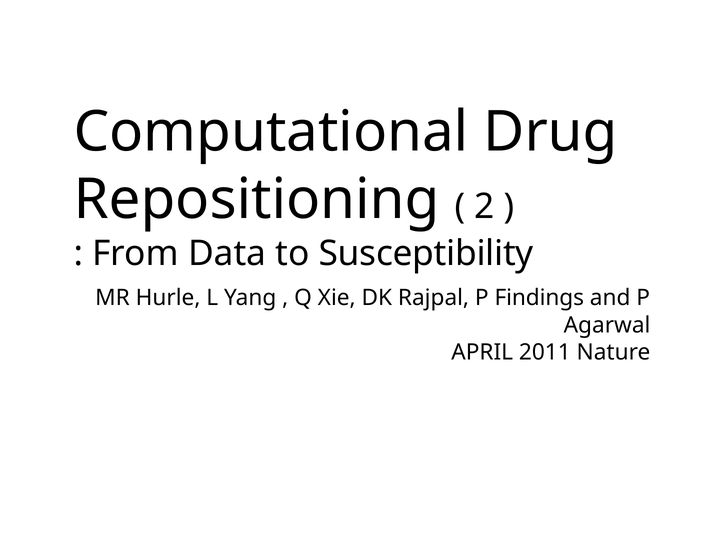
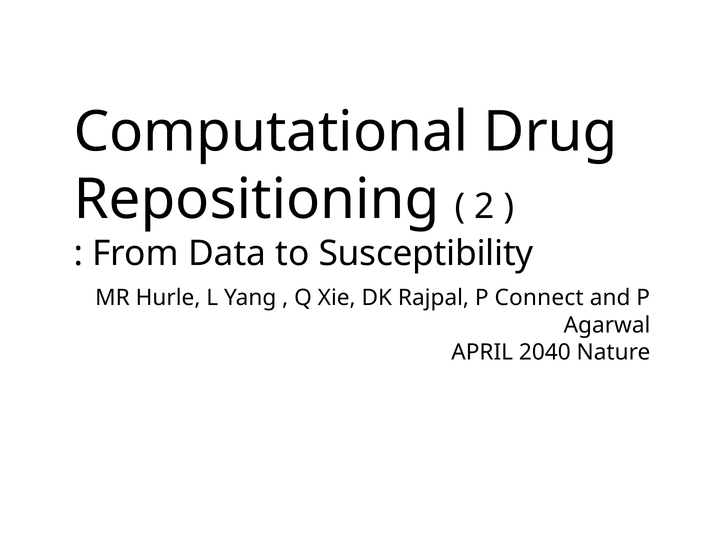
Findings: Findings -> Connect (539, 298)
2011: 2011 -> 2040 (545, 352)
